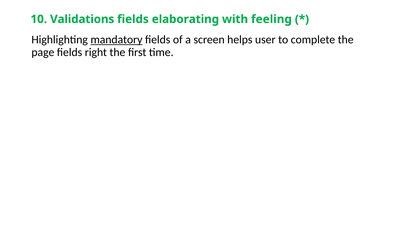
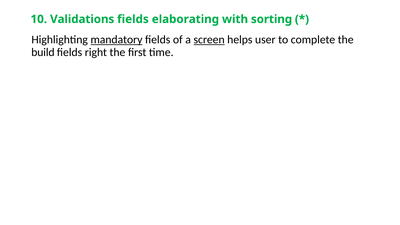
feeling: feeling -> sorting (272, 19)
screen underline: none -> present (209, 40)
page: page -> build (43, 52)
